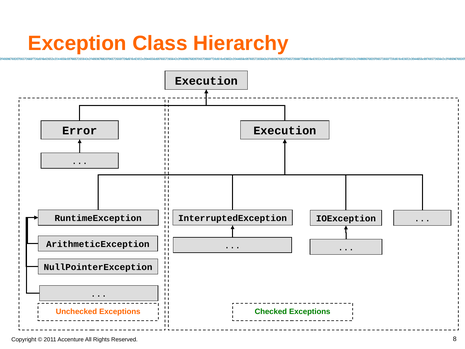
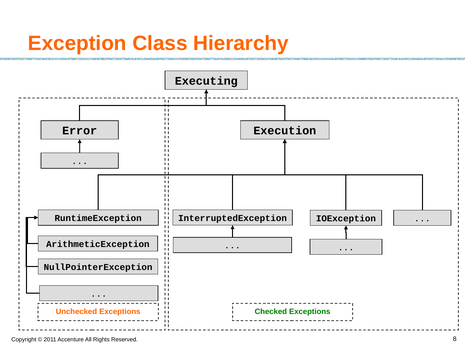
Execution: Execution -> Executing (206, 81)
